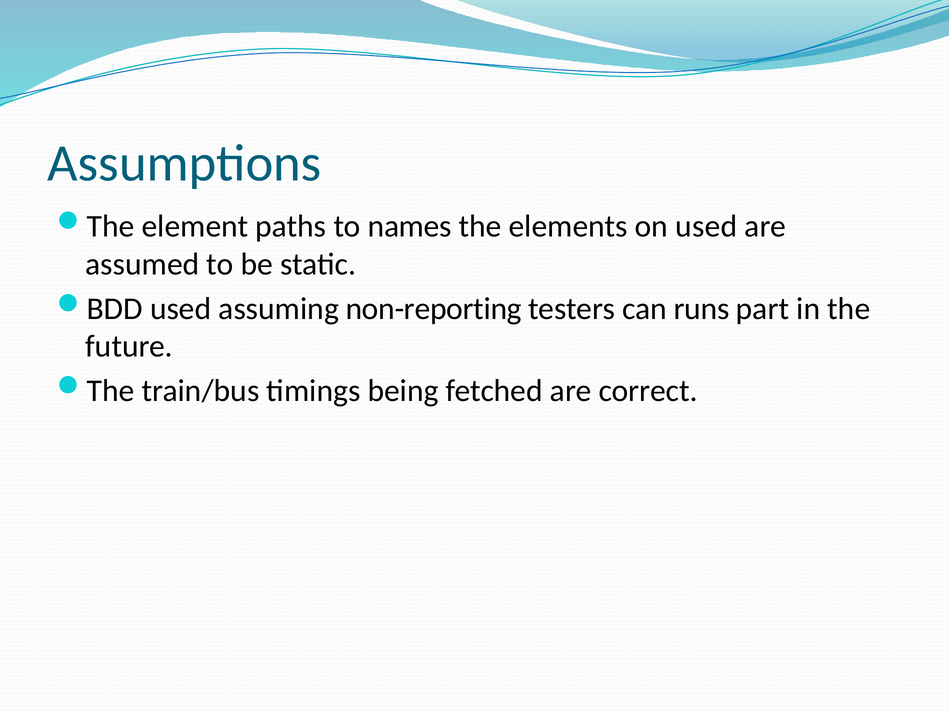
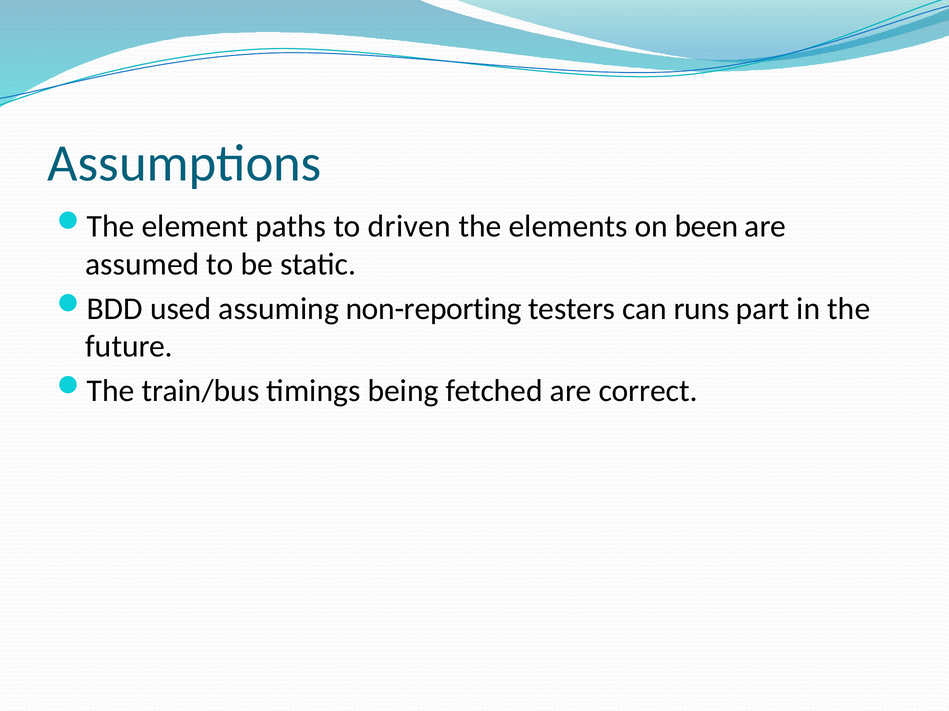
names: names -> driven (409, 227)
on used: used -> been (706, 227)
